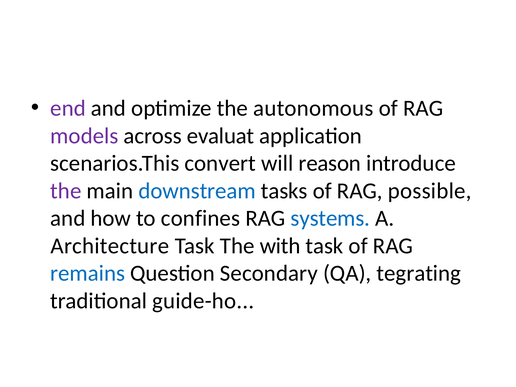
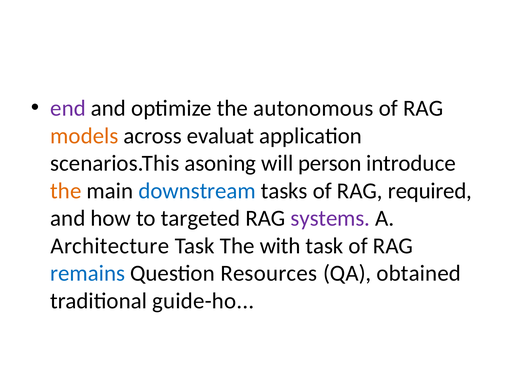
models colour: purple -> orange (84, 136)
convert: convert -> asoning (220, 163)
reason: reason -> person (330, 163)
the colour: purple -> orange (66, 191)
possible: possible -> required (430, 191)
confines: confines -> targeted (201, 218)
systems colour: blue -> purple (330, 218)
Secondary: Secondary -> Resources (269, 273)
tegrating: tegrating -> obtained (419, 273)
